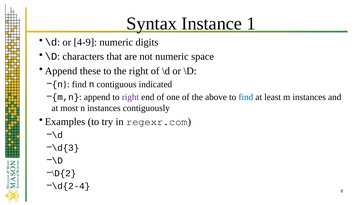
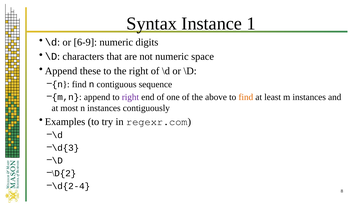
4-9: 4-9 -> 6-9 (85, 42)
indicated: indicated -> sequence (155, 84)
find colour: blue -> orange (246, 97)
